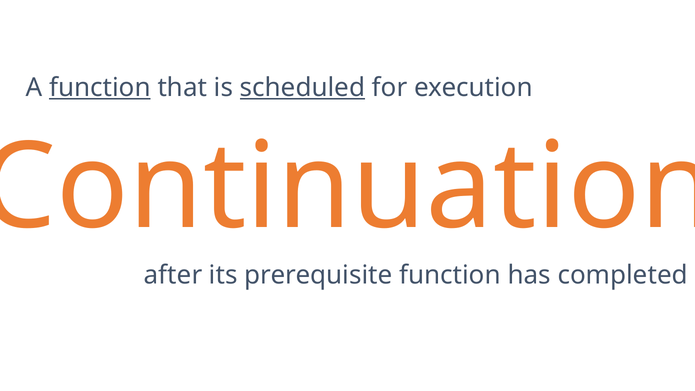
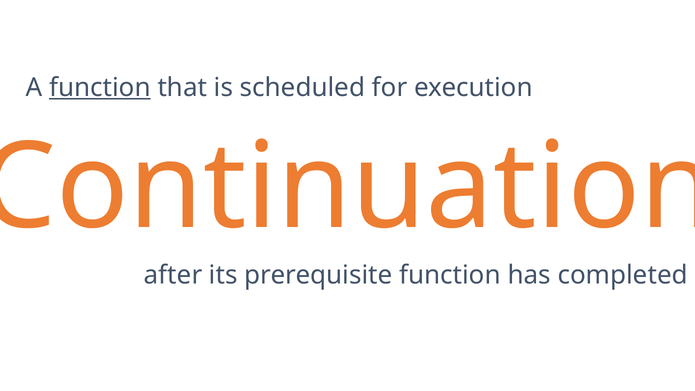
scheduled underline: present -> none (302, 87)
